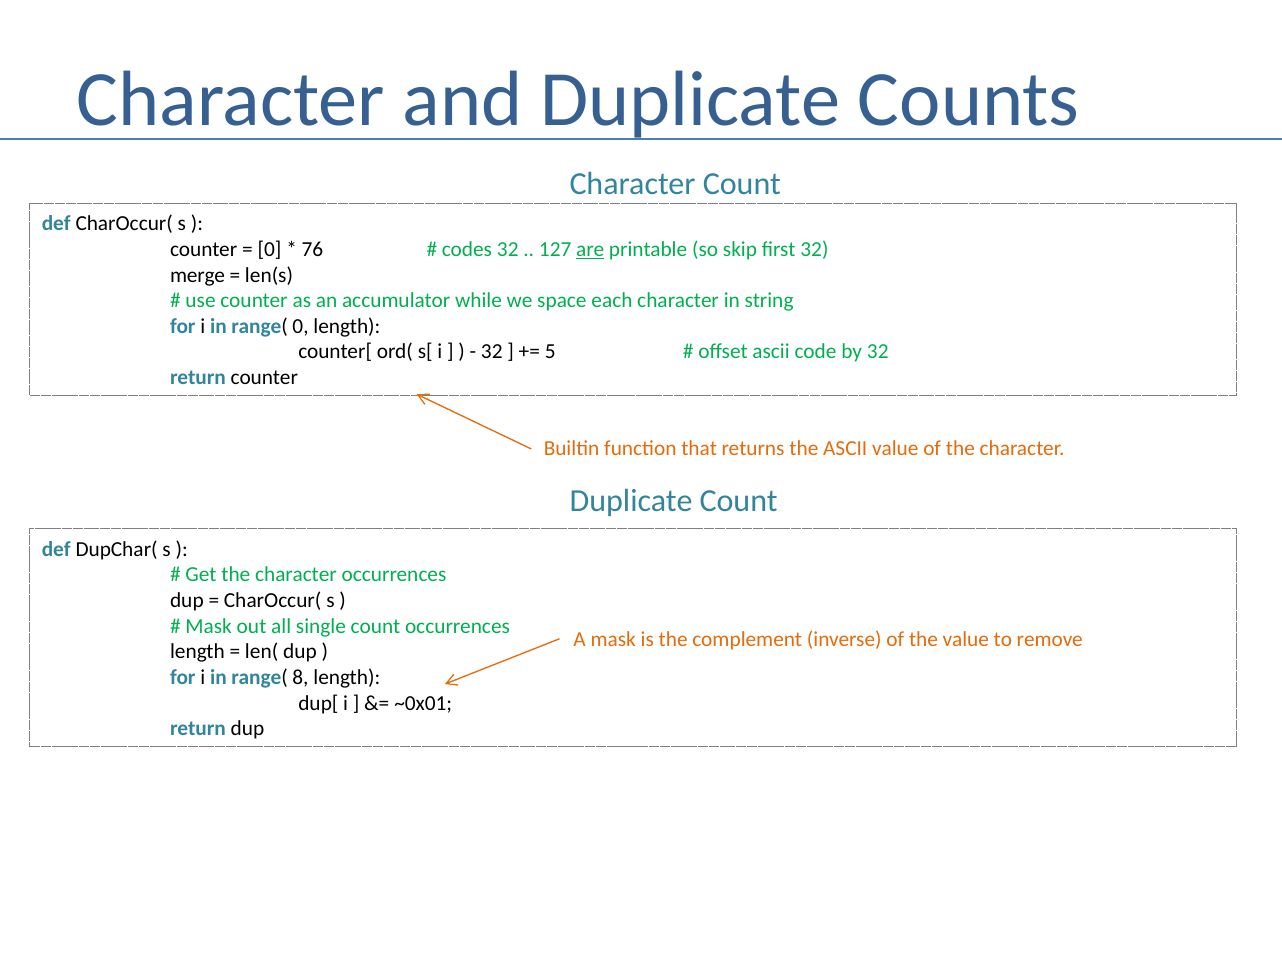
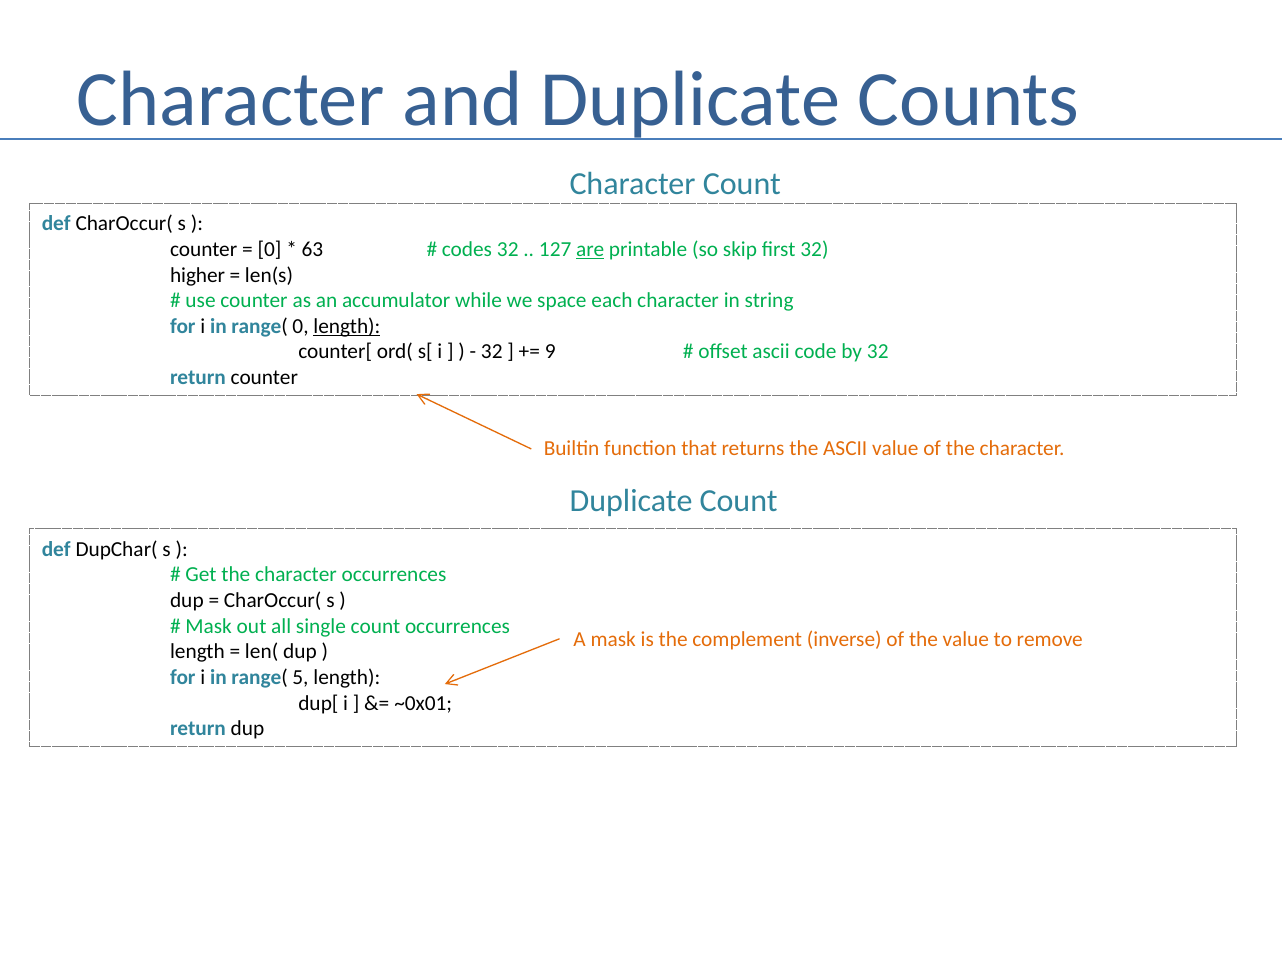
76: 76 -> 63 (312, 249)
merge: merge -> higher (198, 275)
length underline: none -> present (347, 326)
5: 5 -> 9 (550, 352)
8: 8 -> 5 (300, 677)
